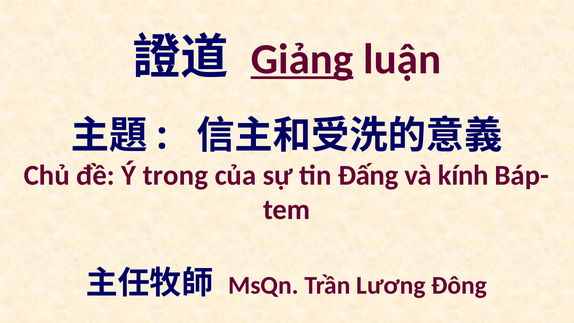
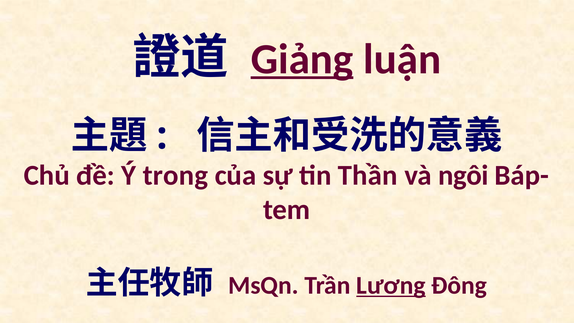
Ðấng: Ðấng -> Thần (368, 175)
kính: kính -> ngôi (463, 175)
Lương underline: none -> present (391, 285)
